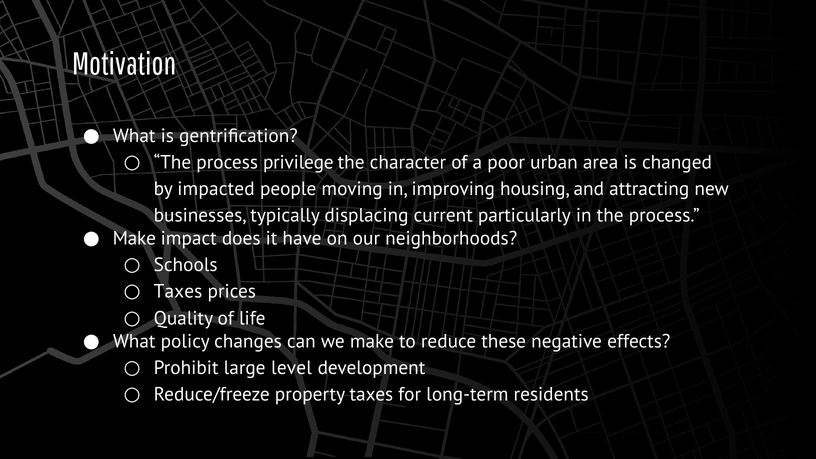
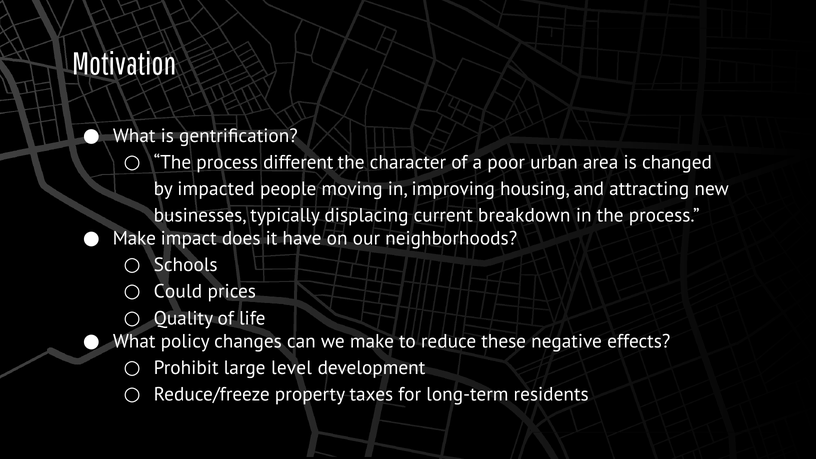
privilege: privilege -> different (298, 162)
particularly: particularly -> breakdown (524, 215)
Taxes: Taxes -> Could (178, 292)
